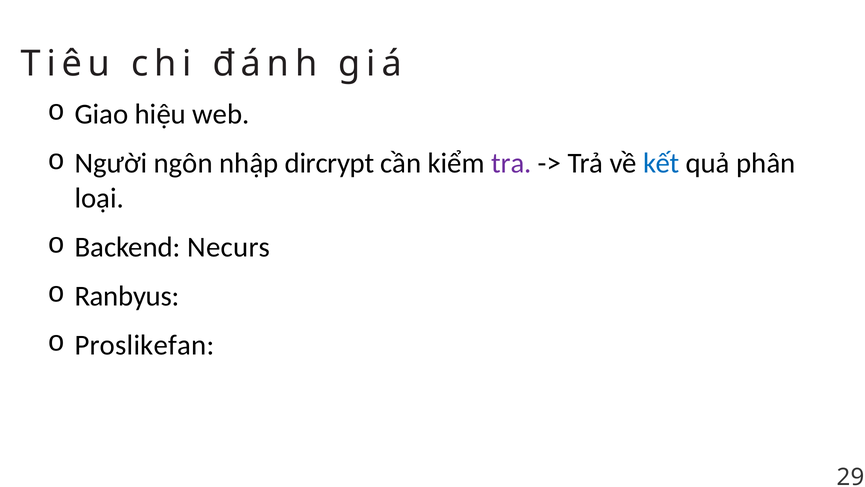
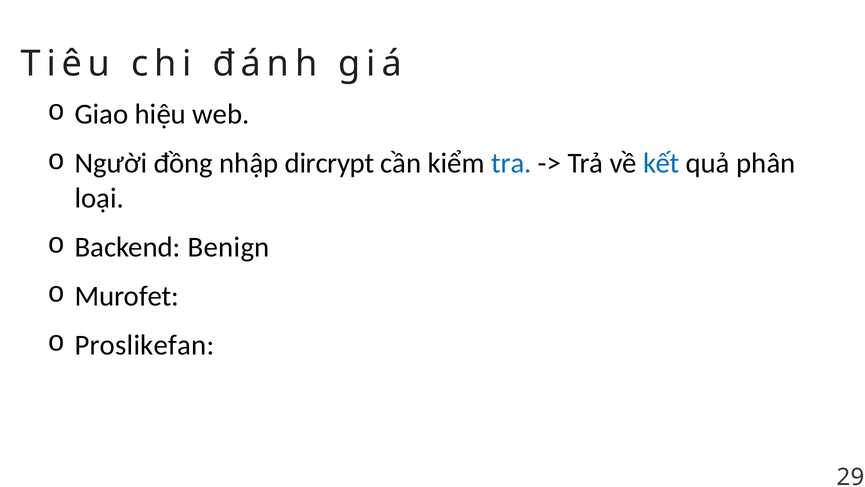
ngôn: ngôn -> đồng (183, 163)
tra colour: purple -> blue (511, 163)
Necurs: Necurs -> Benign (229, 247)
Ranbyus: Ranbyus -> Murofet (127, 296)
